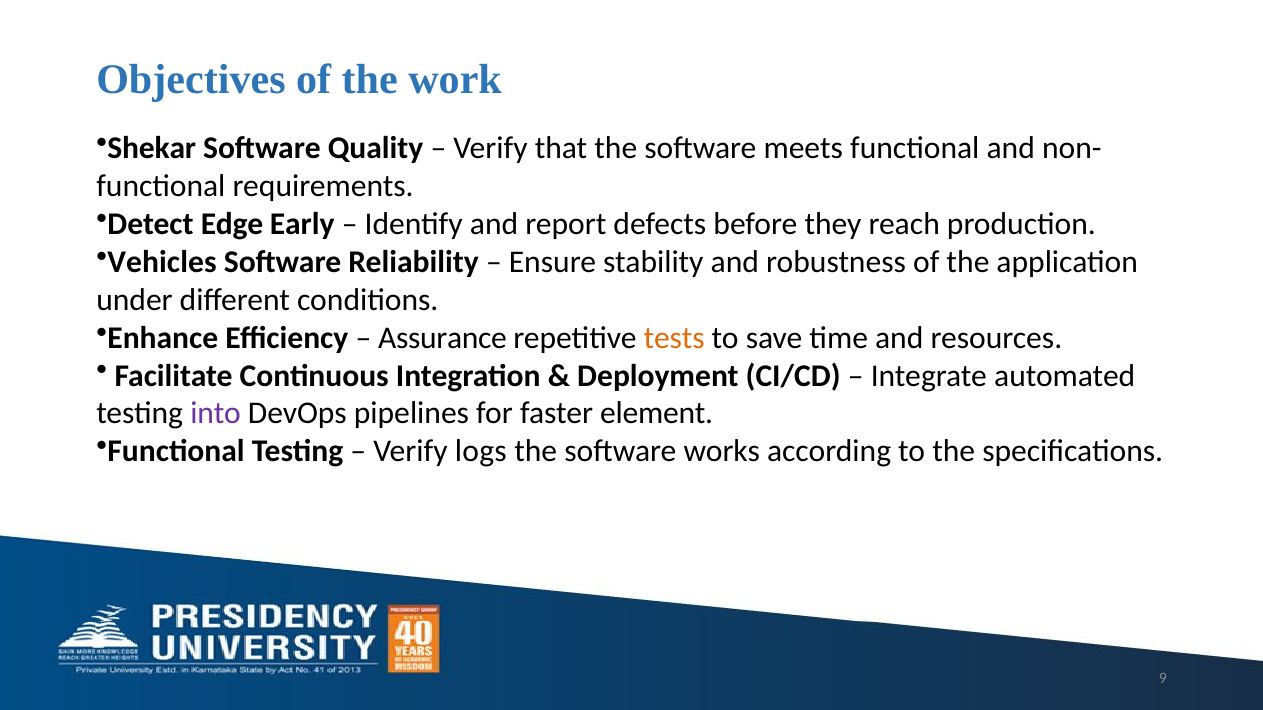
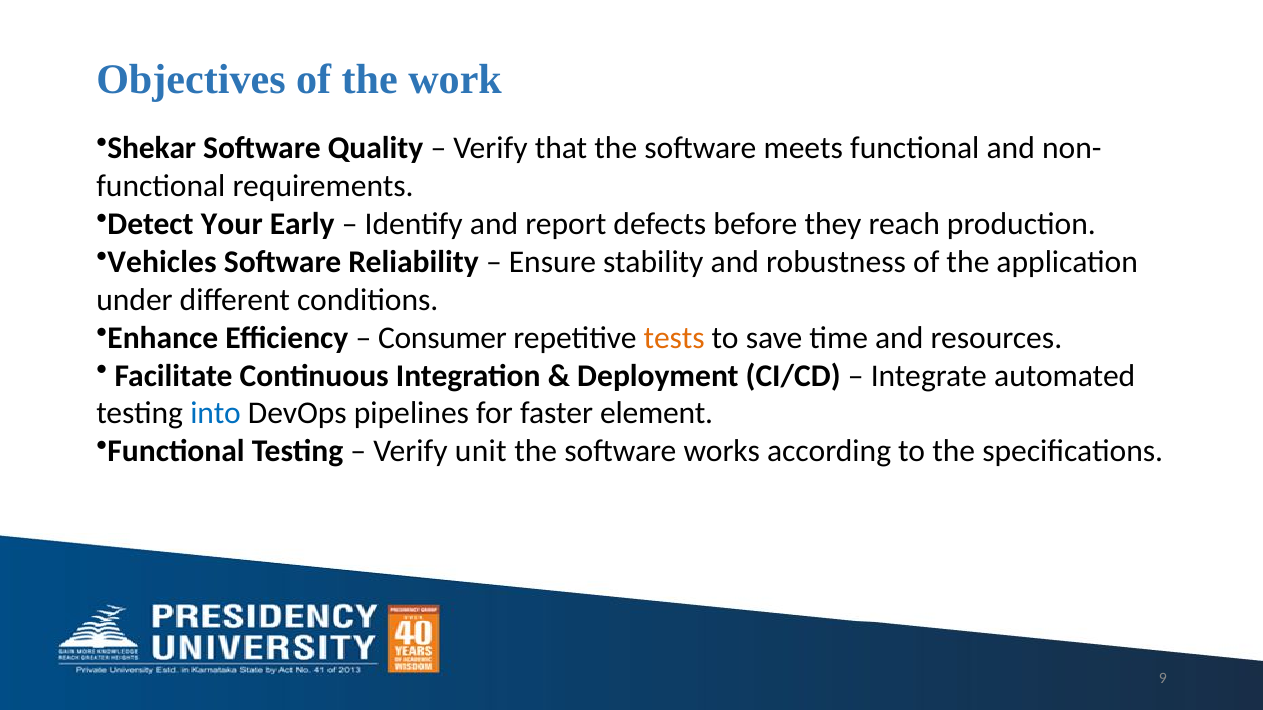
Edge: Edge -> Your (232, 224)
Assurance: Assurance -> Consumer (442, 338)
into colour: purple -> blue (216, 414)
logs: logs -> unit (481, 452)
